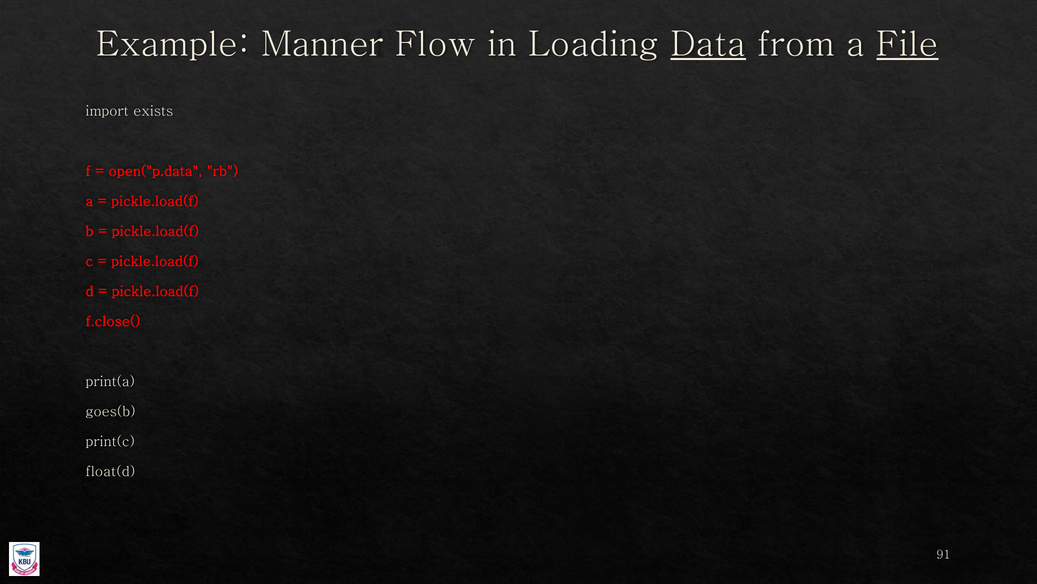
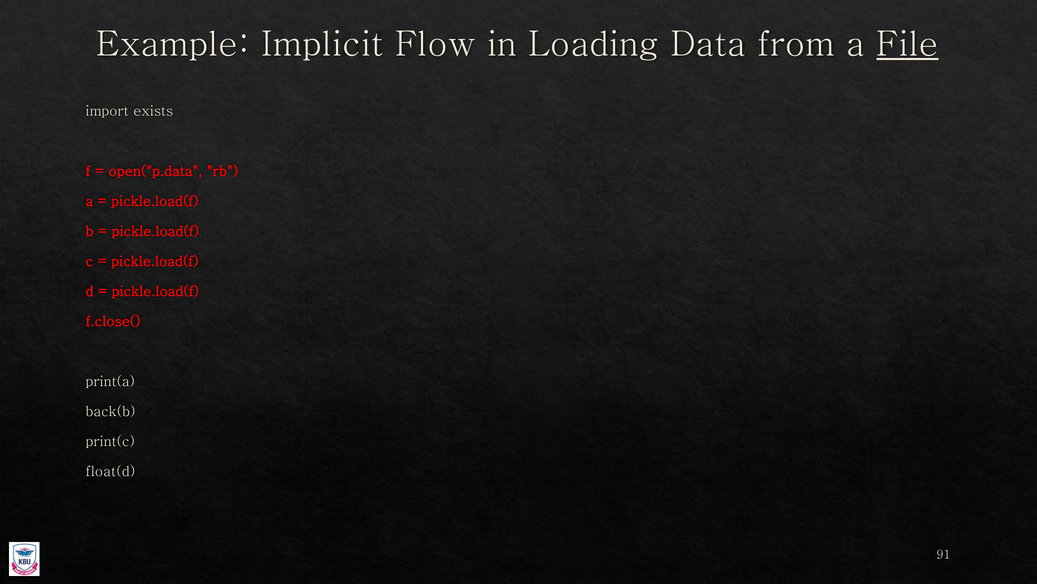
Manner: Manner -> Implicit (322, 44)
Data underline: present -> none (708, 44)
goes(b: goes(b -> back(b (110, 411)
